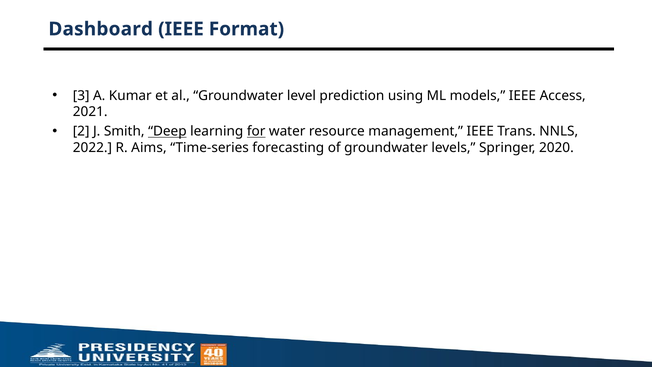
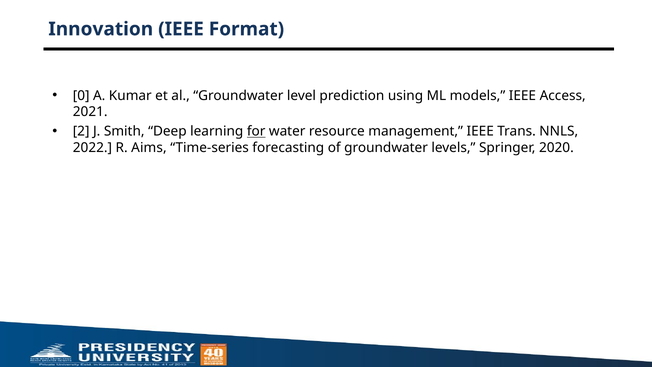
Dashboard: Dashboard -> Innovation (101, 29)
3: 3 -> 0 (81, 95)
Deep underline: present -> none (167, 131)
